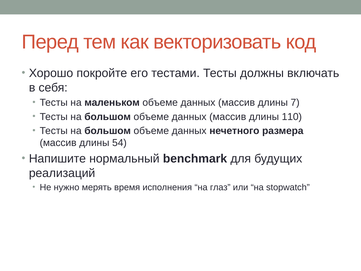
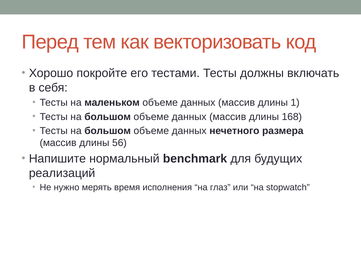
7: 7 -> 1 (295, 103)
110: 110 -> 168 (292, 117)
54: 54 -> 56 (119, 143)
